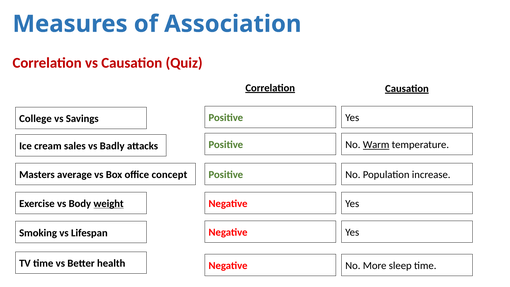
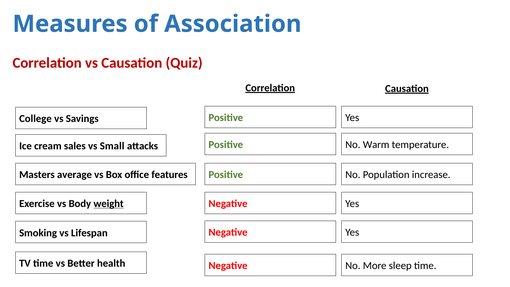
Warm underline: present -> none (376, 145)
Badly: Badly -> Small (112, 146)
concept: concept -> features (170, 175)
